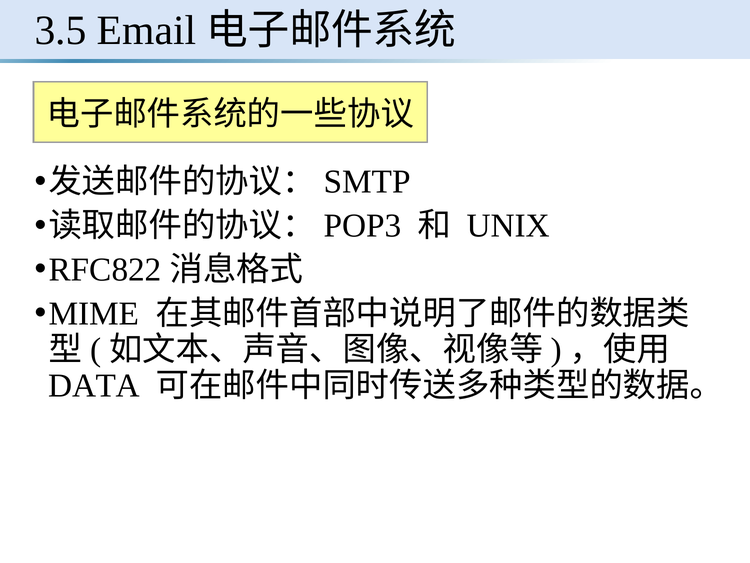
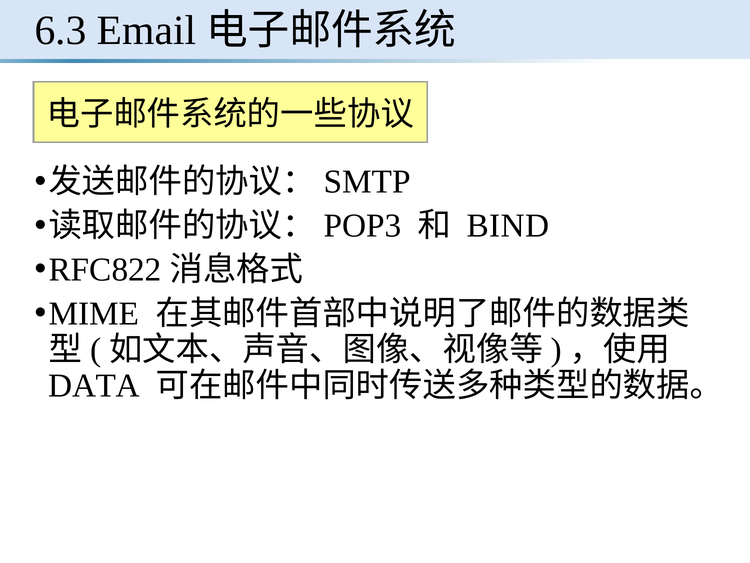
3.5: 3.5 -> 6.3 (61, 30)
UNIX: UNIX -> BIND (508, 226)
